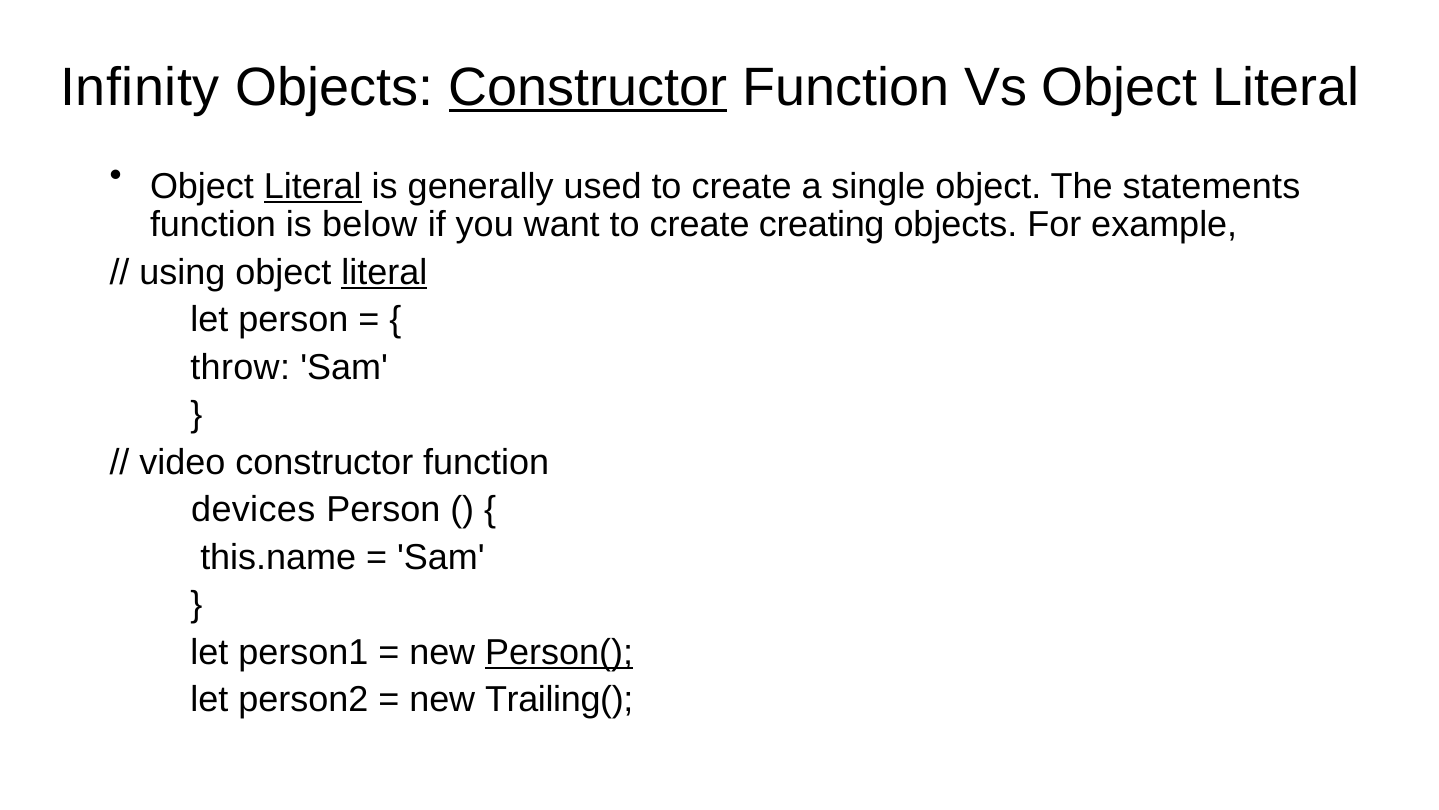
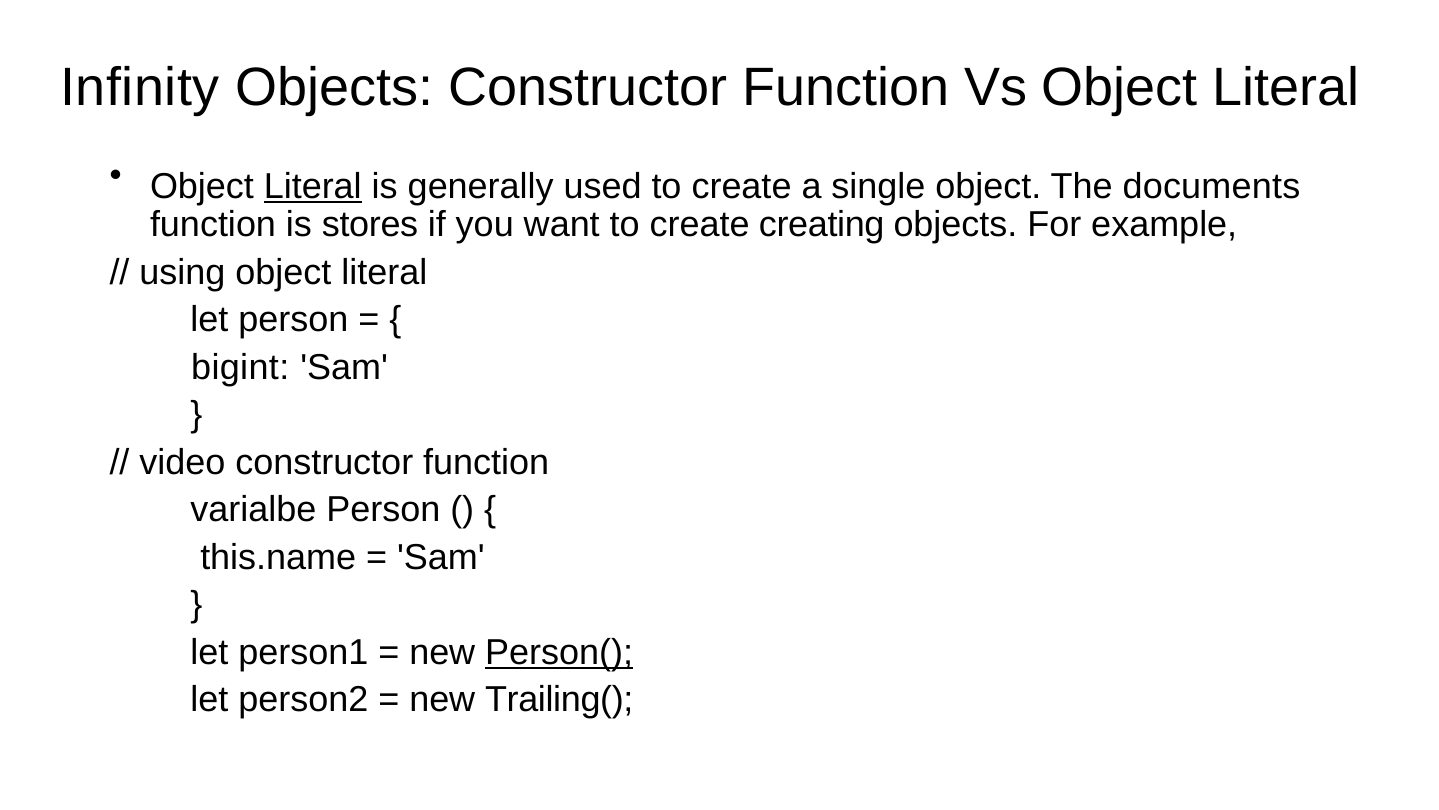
Constructor underline: present -> none (588, 87)
statements: statements -> documents (1211, 186)
below: below -> stores (370, 225)
literal underline: present -> none (384, 272)
throw: throw -> bigint (240, 367)
devices: devices -> varialbe (253, 510)
